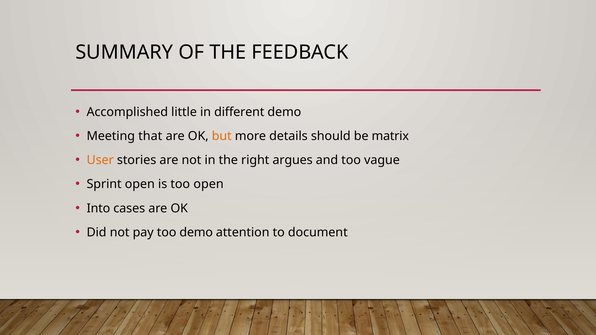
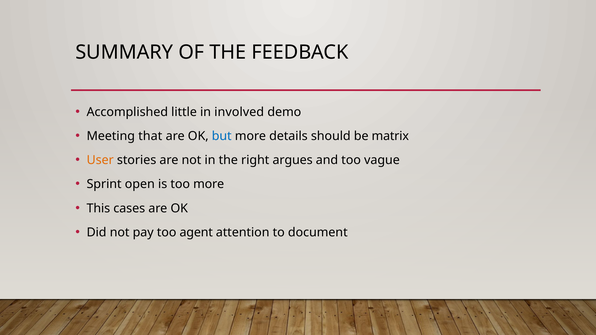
different: different -> involved (239, 112)
but colour: orange -> blue (222, 136)
too open: open -> more (209, 184)
Into: Into -> This (98, 208)
too demo: demo -> agent (196, 233)
